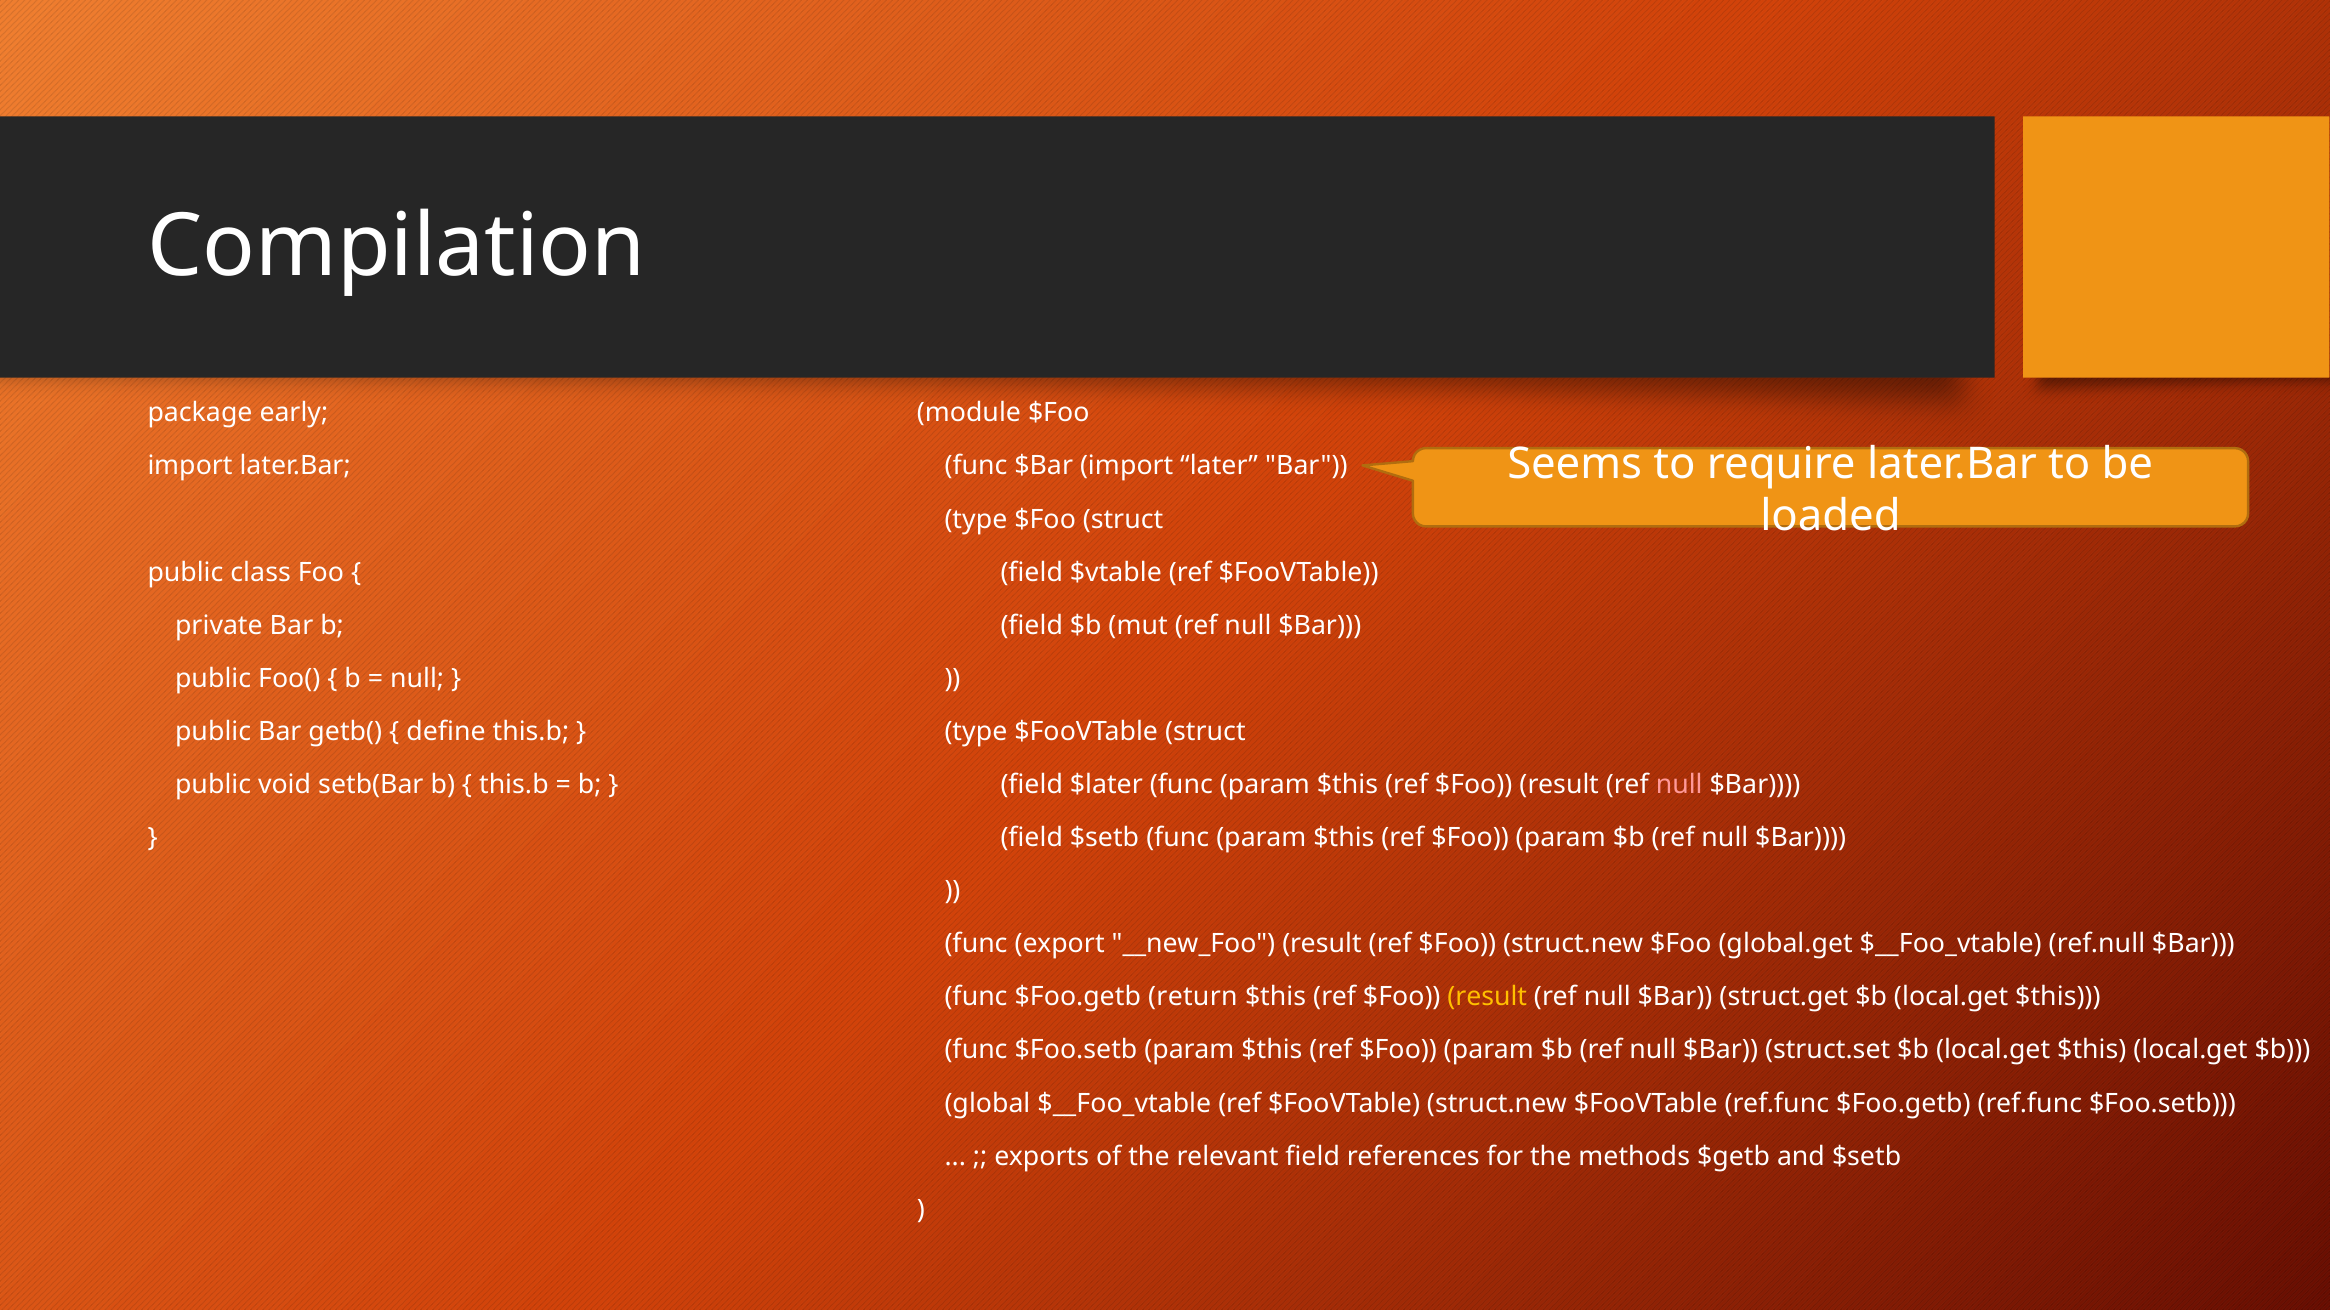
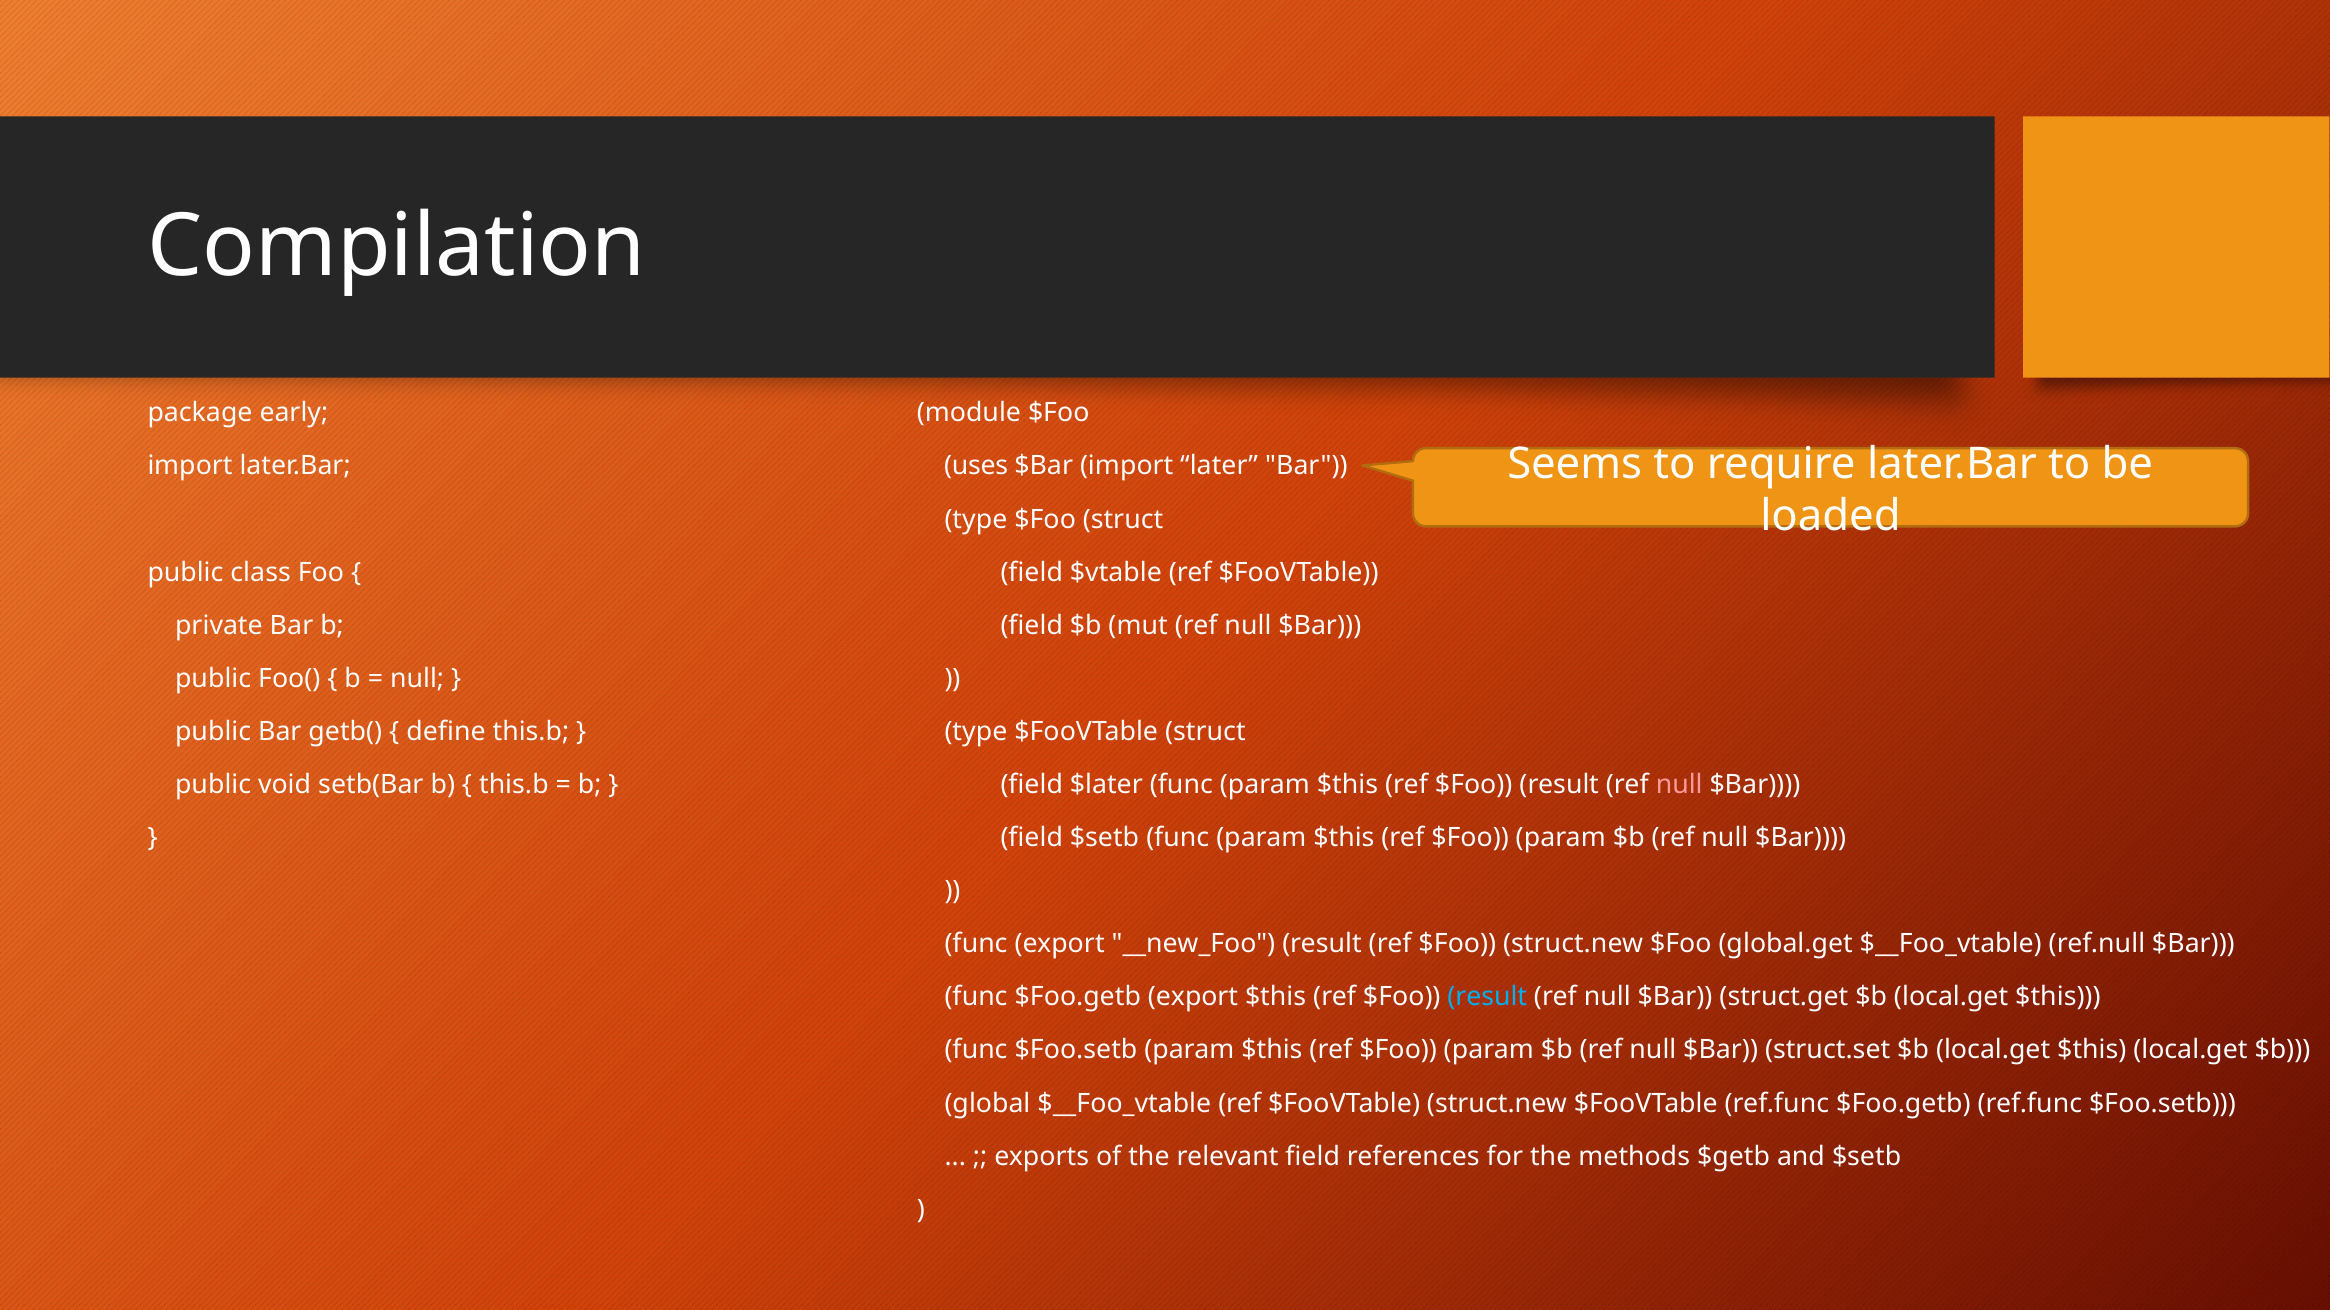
func: func -> uses (976, 466)
$Foo.getb return: return -> export (1193, 998)
result colour: yellow -> light blue (1487, 998)
